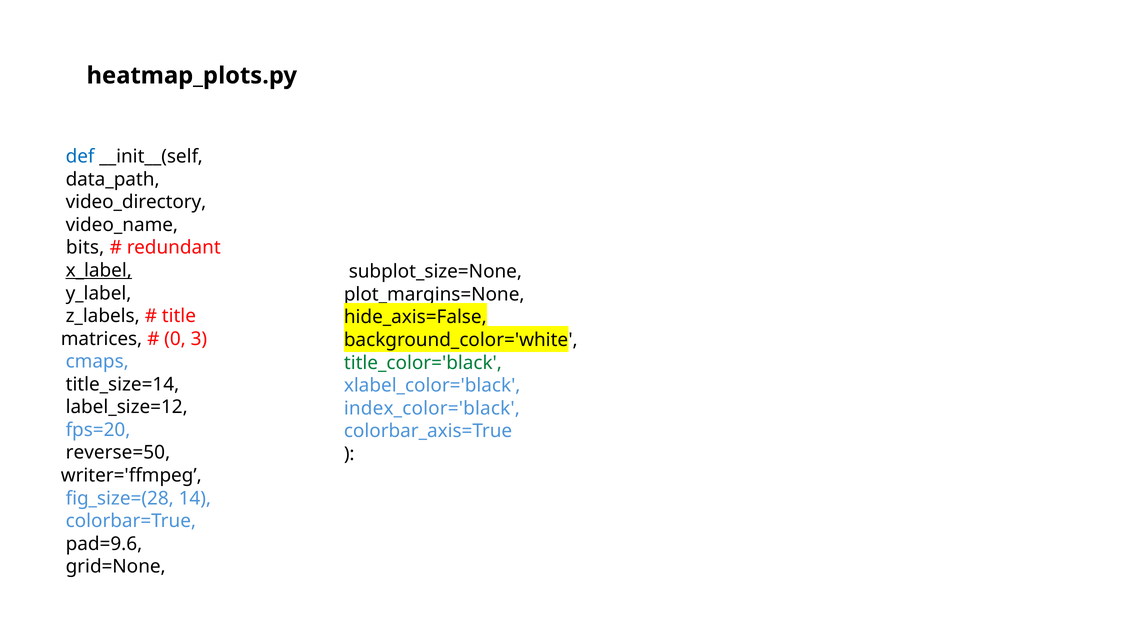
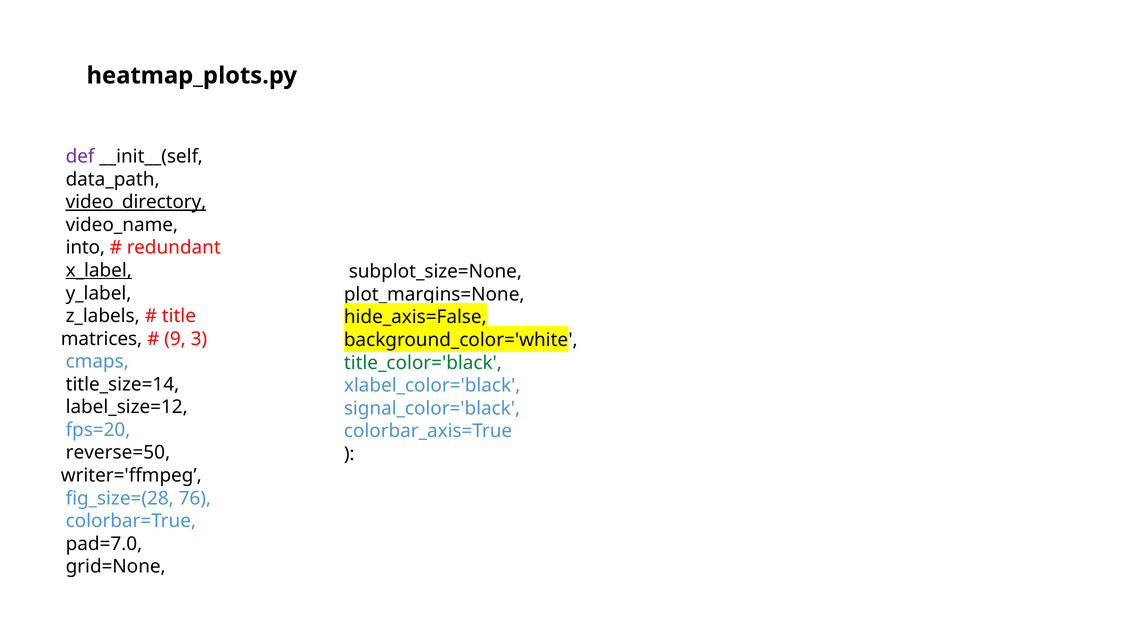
def colour: blue -> purple (80, 157)
video_directory underline: none -> present (136, 202)
bits: bits -> into (85, 248)
0: 0 -> 9 (175, 339)
index_color='black: index_color='black -> signal_color='black (432, 409)
14: 14 -> 76 (195, 498)
pad=9.6: pad=9.6 -> pad=7.0 (104, 544)
